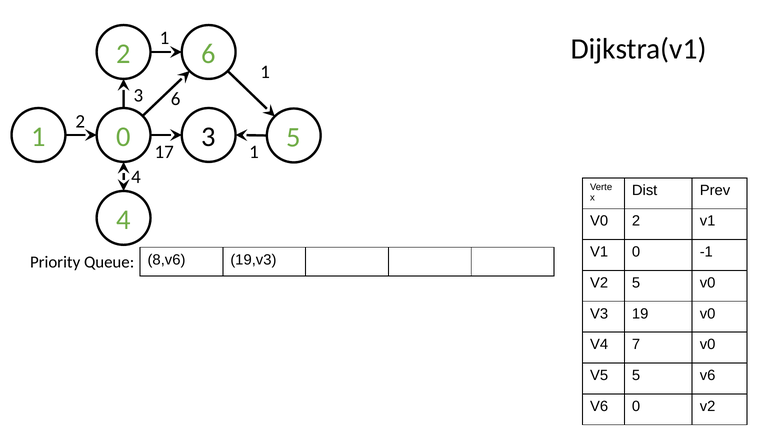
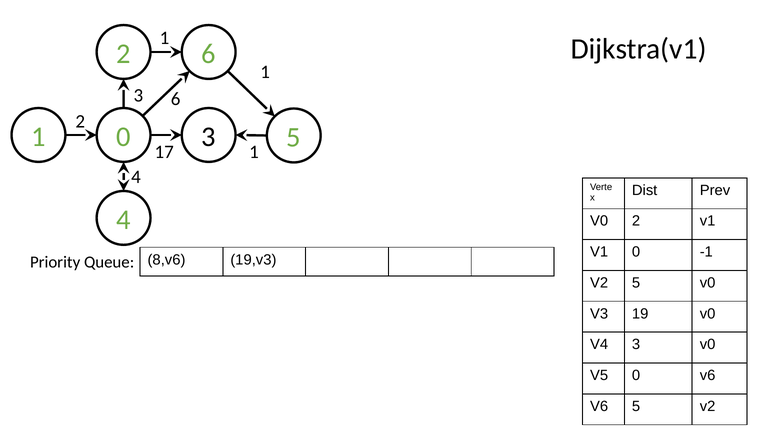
V4 7: 7 -> 3 (636, 344)
V5 5: 5 -> 0 (636, 375)
V6 0: 0 -> 5 (636, 406)
